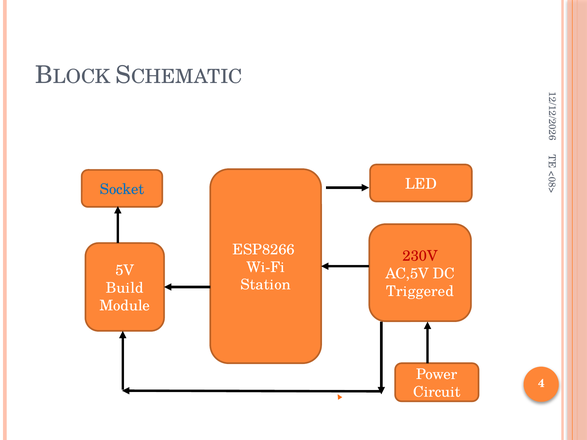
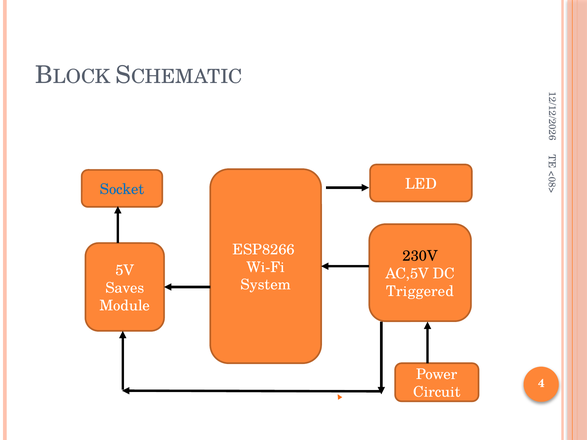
230V colour: red -> black (420, 256)
Station: Station -> System (266, 285)
Build: Build -> Saves (125, 288)
